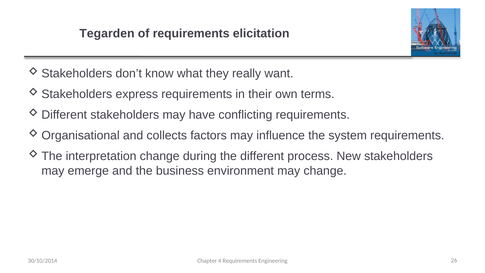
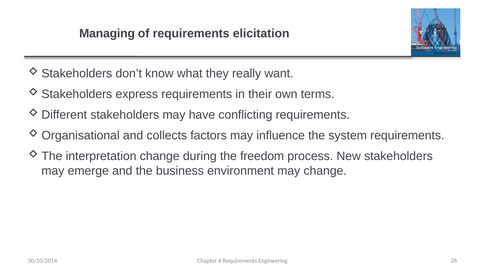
Tegarden: Tegarden -> Managing (107, 33)
different: different -> freedom (262, 156)
